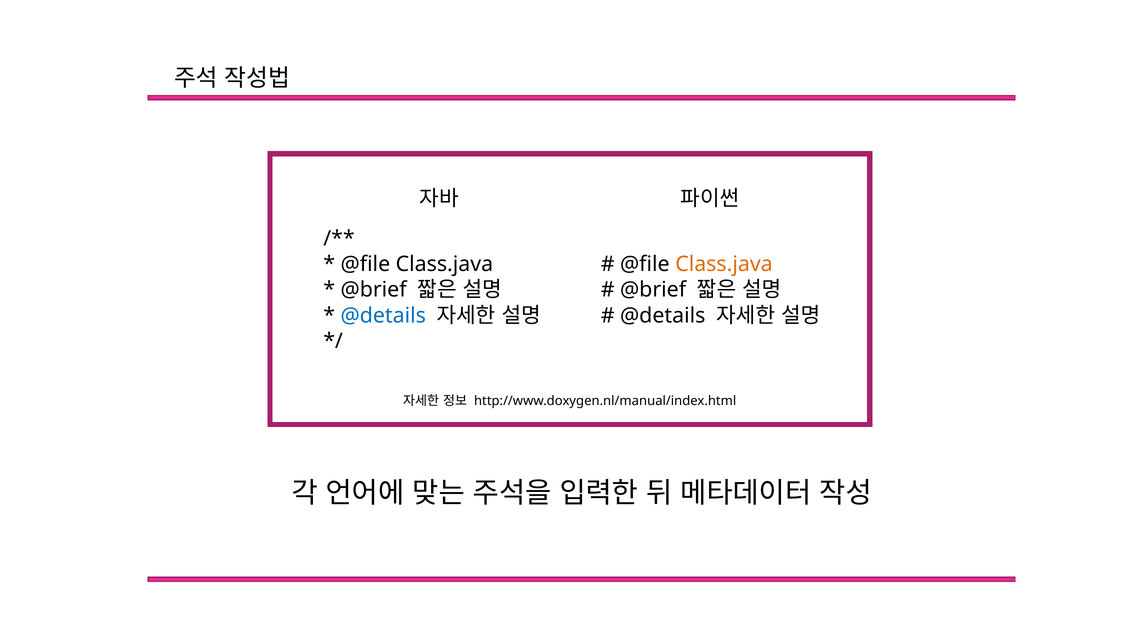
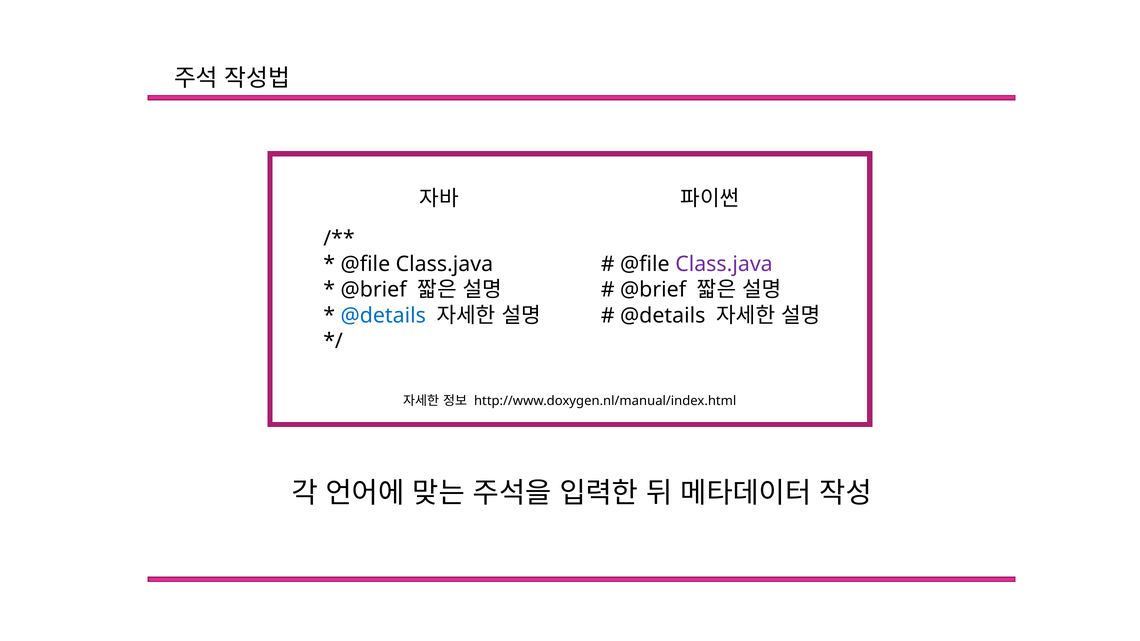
Class.java colour: orange -> purple (724, 264)
